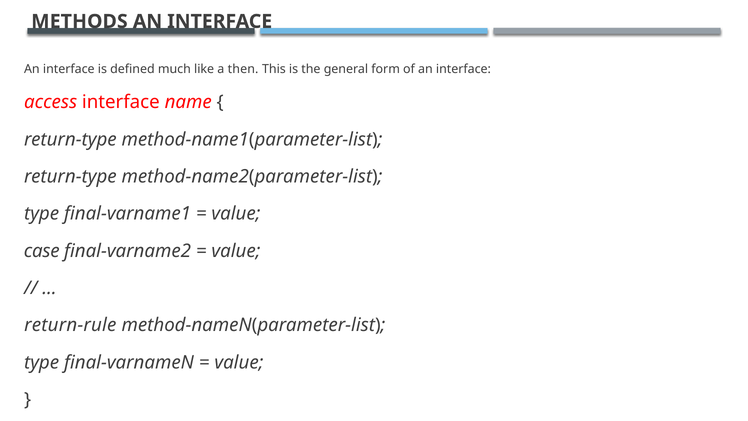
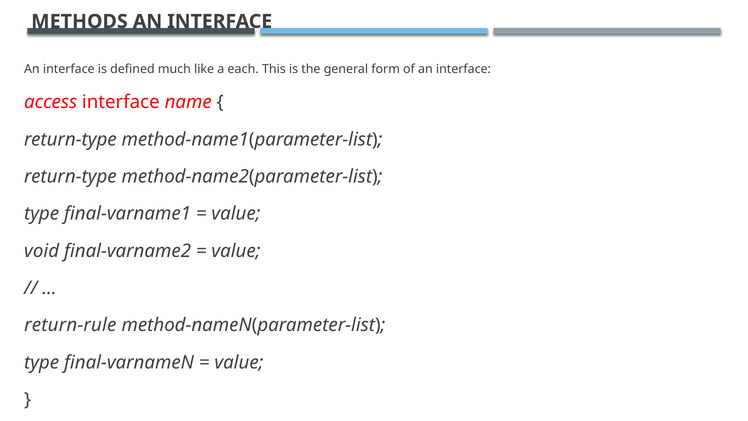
then: then -> each (243, 69)
case: case -> void (42, 251)
